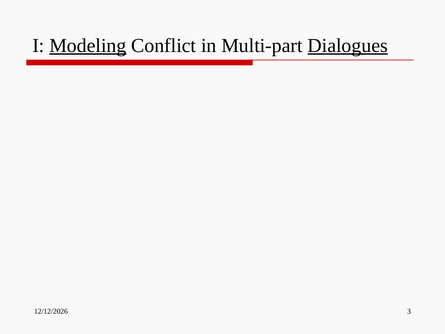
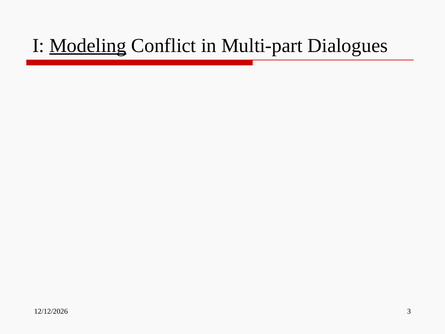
Dialogues underline: present -> none (348, 46)
